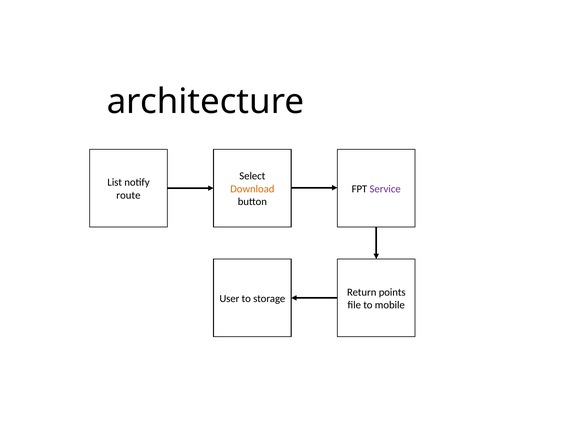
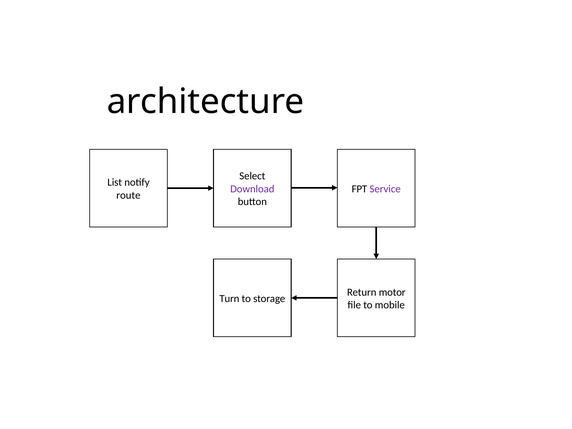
Download colour: orange -> purple (252, 189)
points: points -> motor (392, 292)
User: User -> Turn (229, 299)
